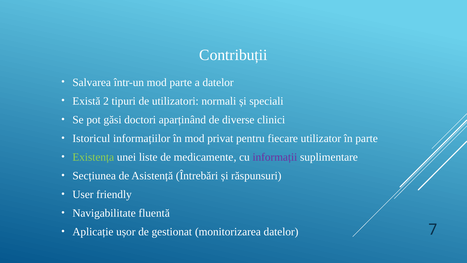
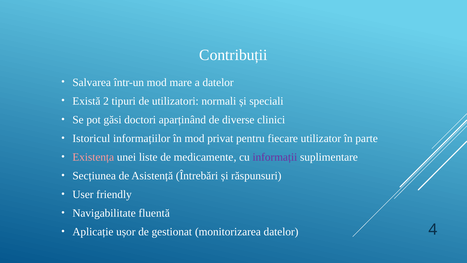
mod parte: parte -> mare (181, 82)
Existența colour: light green -> pink (93, 157)
7: 7 -> 4 (433, 229)
